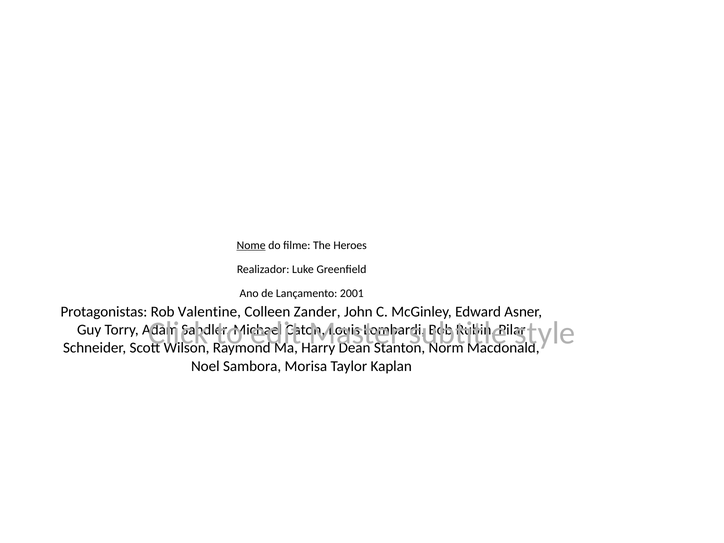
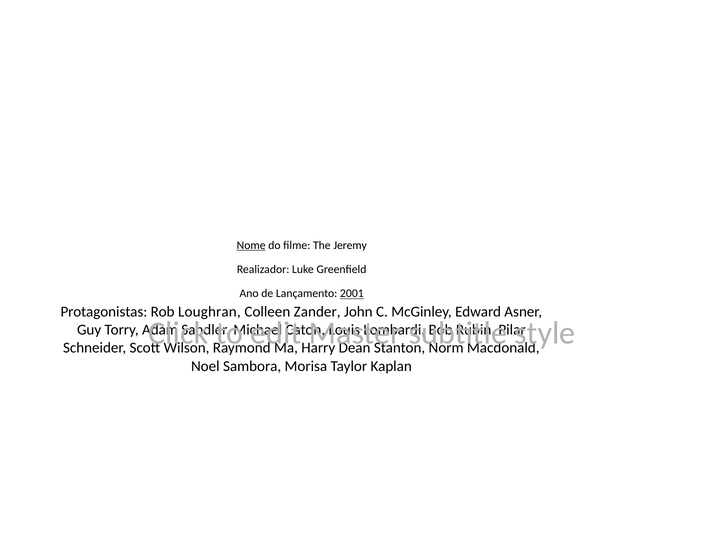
Heroes: Heroes -> Jeremy (350, 245)
2001 underline: none -> present (352, 294)
Valentine: Valentine -> Loughran (209, 312)
